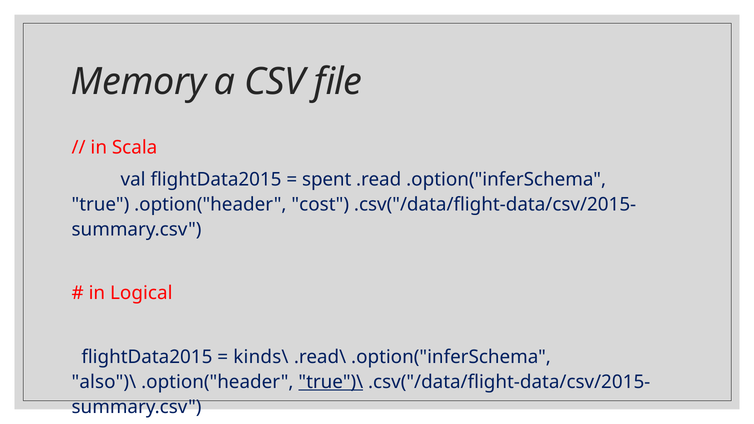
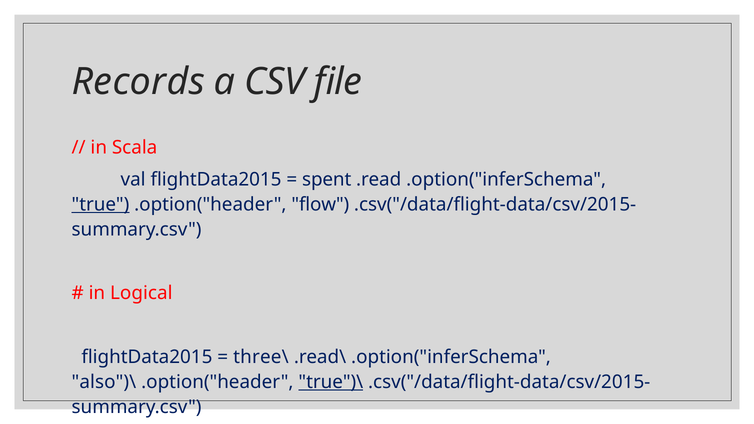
Memory: Memory -> Records (138, 82)
true underline: none -> present (100, 205)
cost: cost -> flow (320, 205)
kinds\: kinds\ -> three\ (261, 357)
